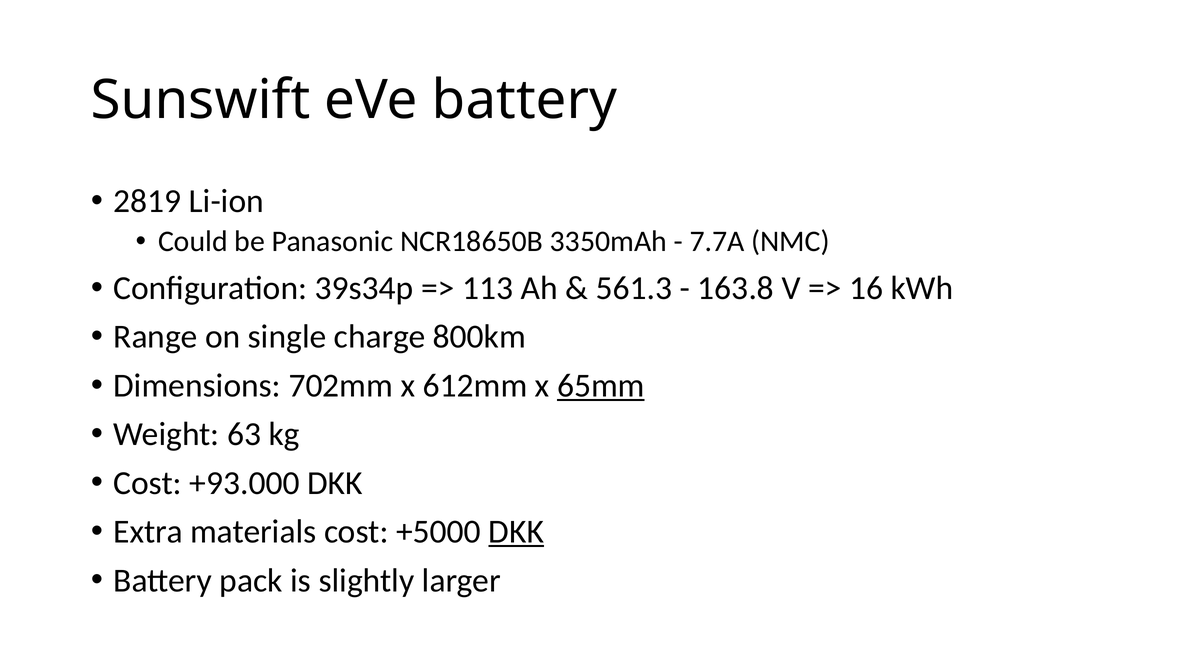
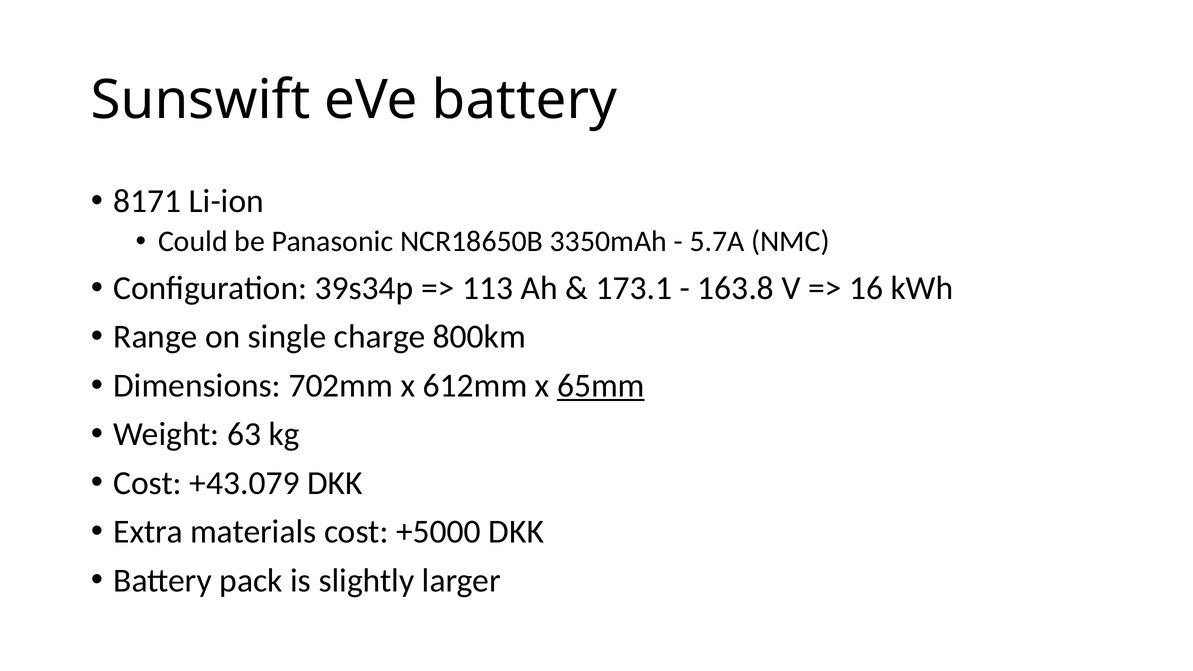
2819: 2819 -> 8171 (147, 201)
7.7A: 7.7A -> 5.7A (717, 242)
561.3: 561.3 -> 173.1 (634, 288)
+93.000: +93.000 -> +43.079 (244, 483)
DKK underline: present -> none (516, 532)
